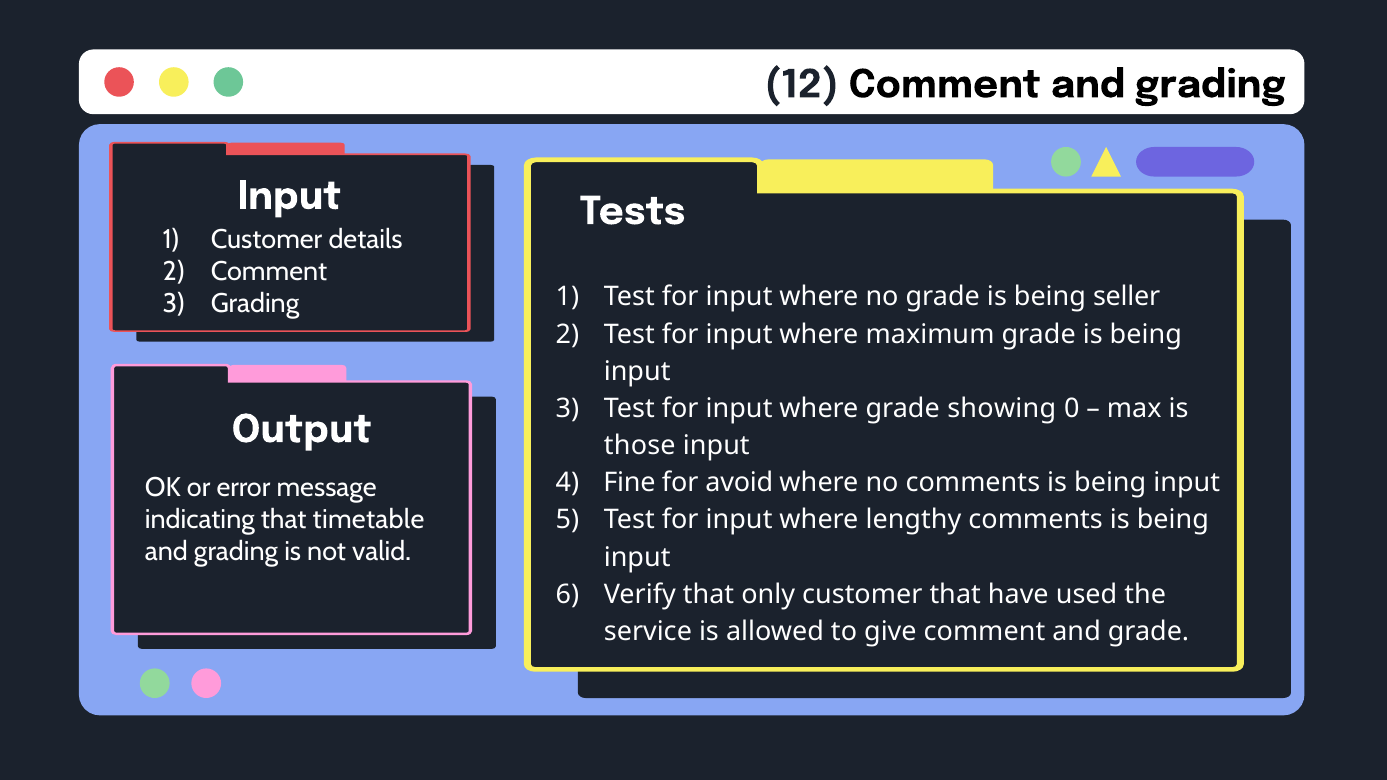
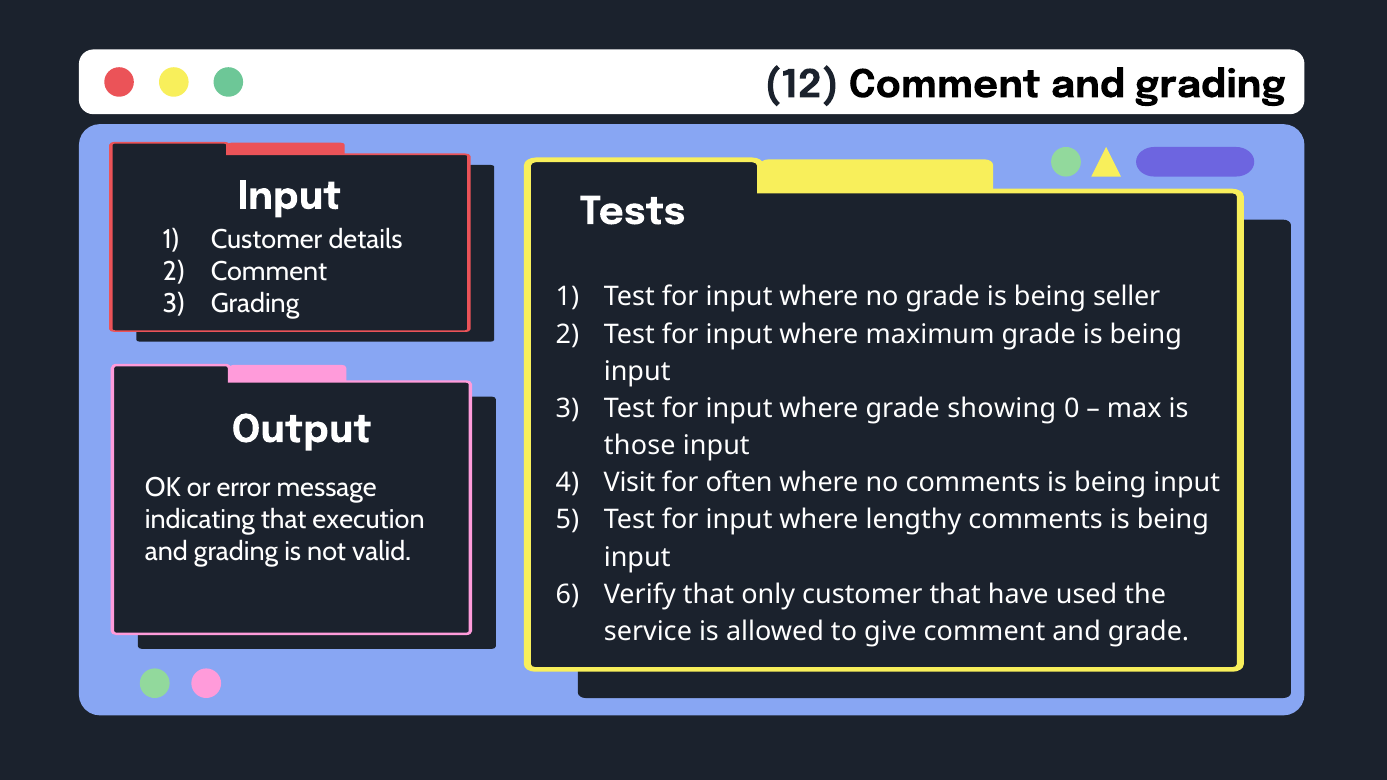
Fine: Fine -> Visit (629, 483)
avoid: avoid -> often (739, 483)
timetable: timetable -> execution (369, 520)
